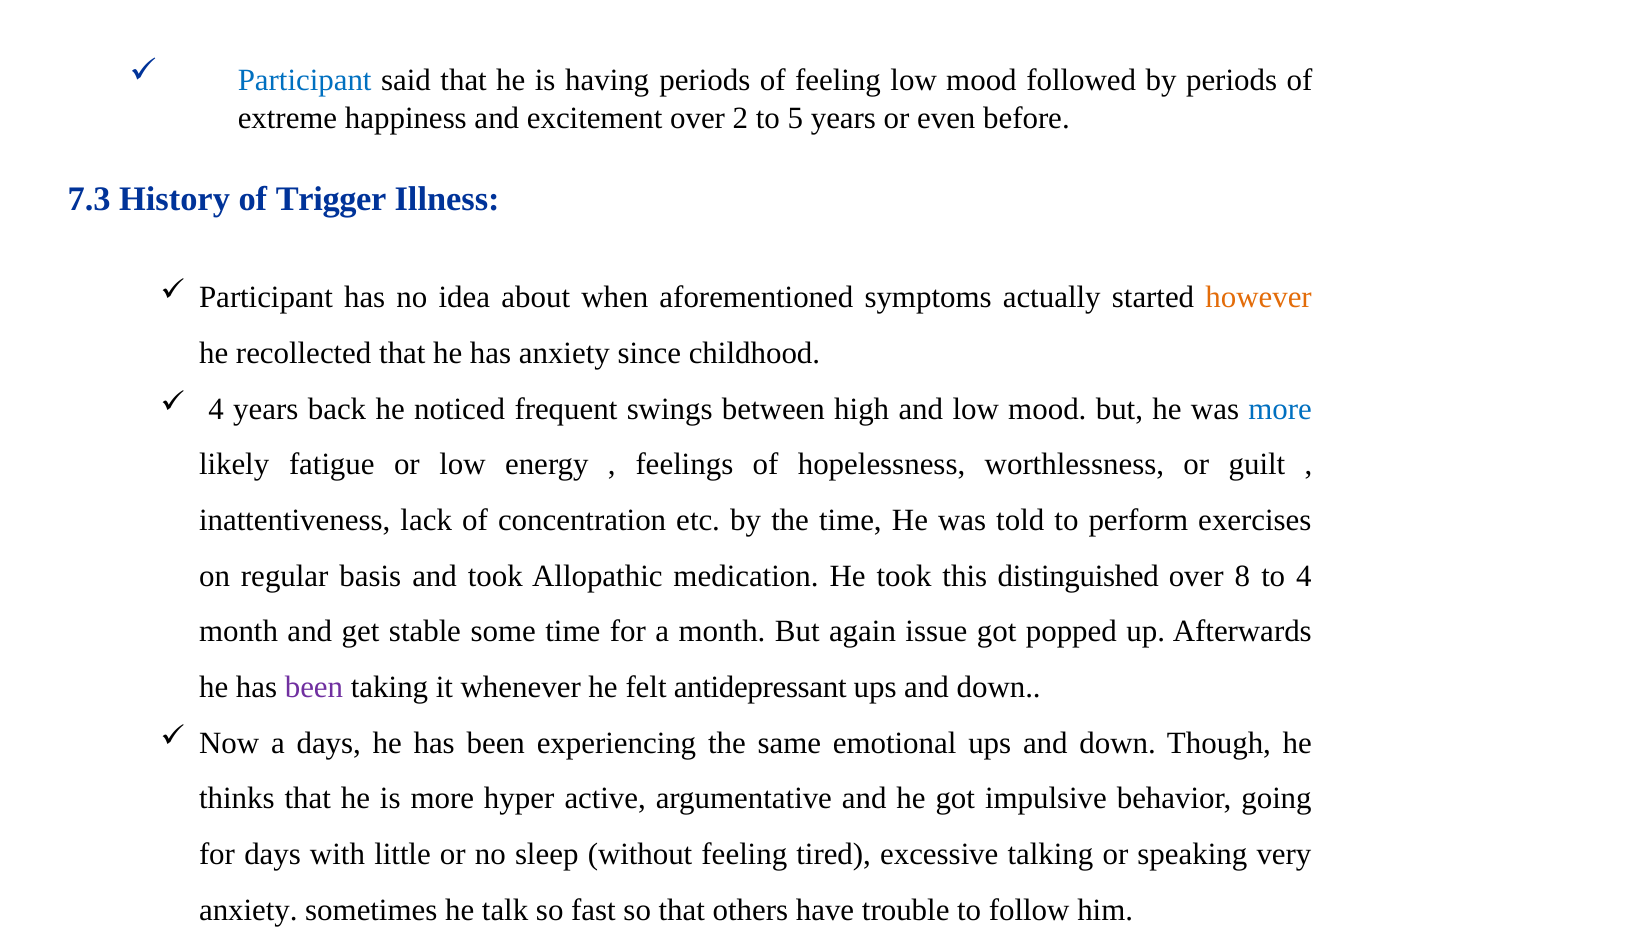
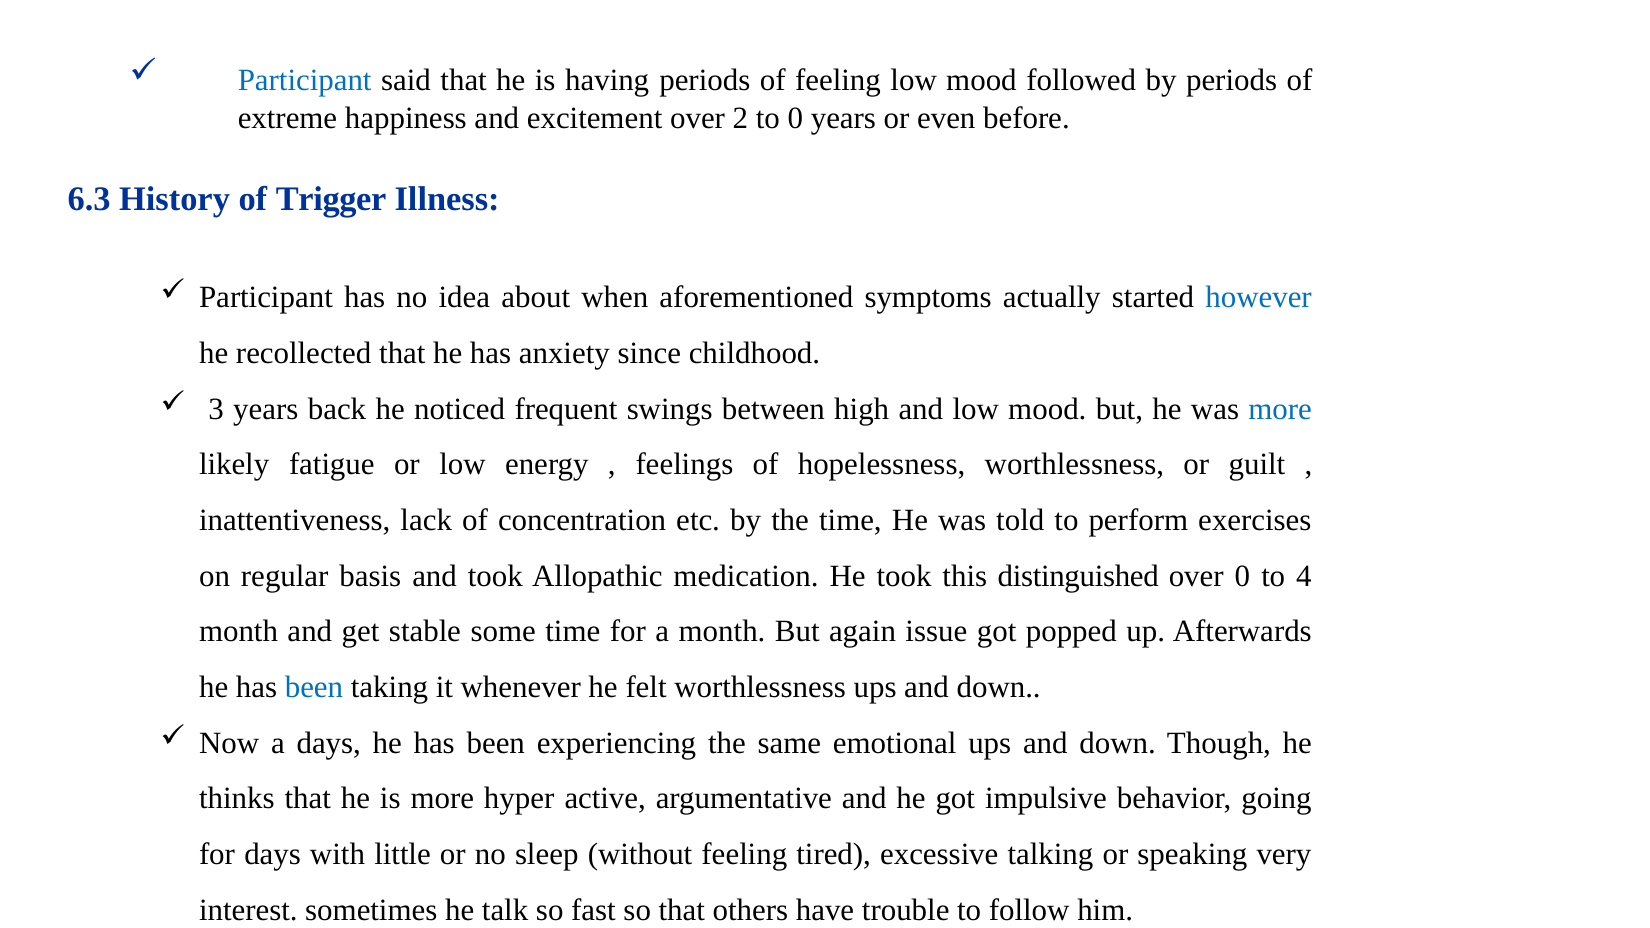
to 5: 5 -> 0 (795, 118)
7.3: 7.3 -> 6.3 (89, 199)
however colour: orange -> blue (1259, 298)
4: 4 -> 3 (216, 409)
over 8: 8 -> 0 (1242, 576)
been colour: purple -> blue (314, 687)
felt antidepressant: antidepressant -> worthlessness (760, 687)
anxiety: anxiety -> interest (248, 910)
